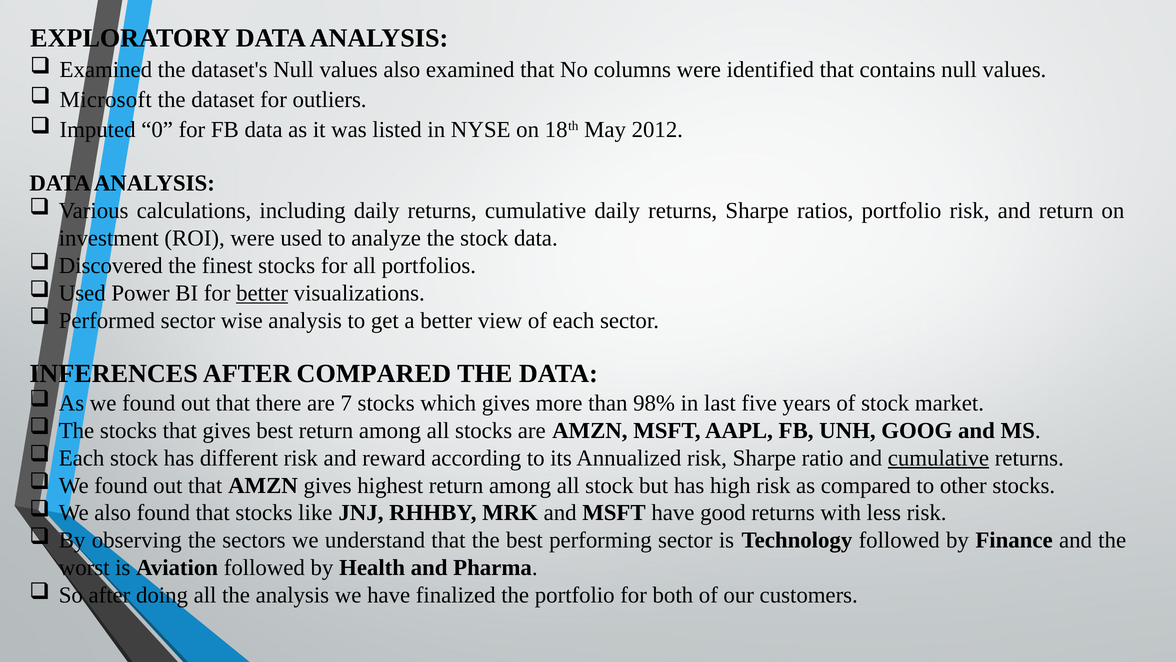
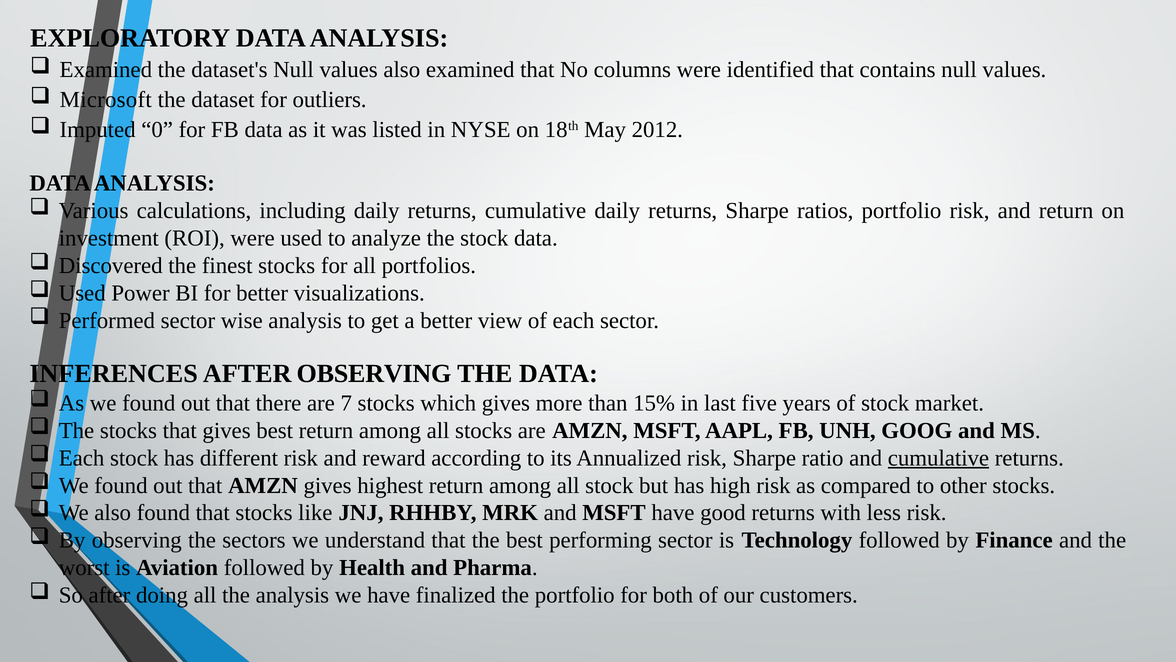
better underline: present -> none (262, 293)
AFTER COMPARED: COMPARED -> OBSERVING (374, 374)
98%: 98% -> 15% (654, 403)
